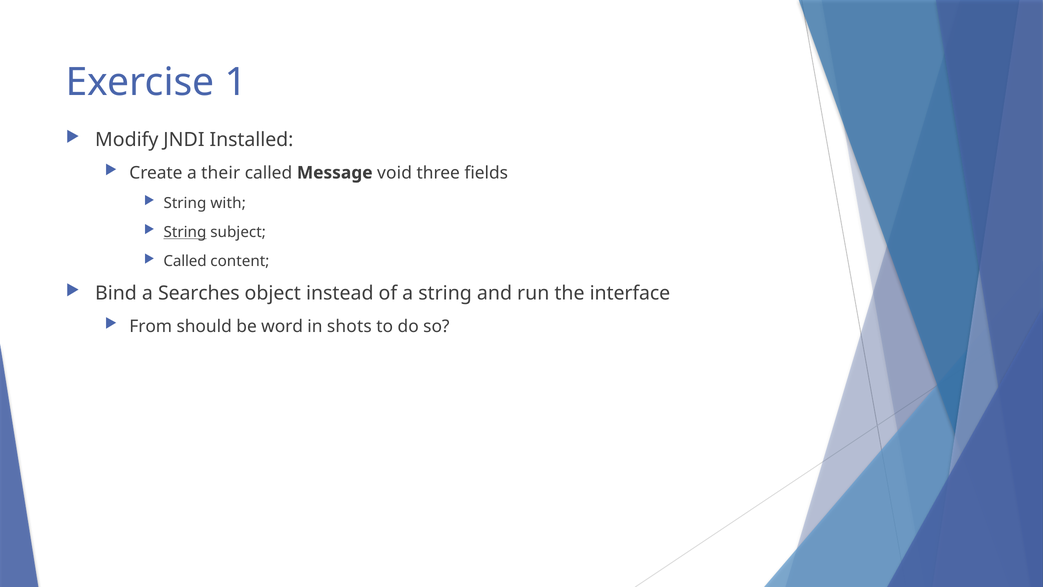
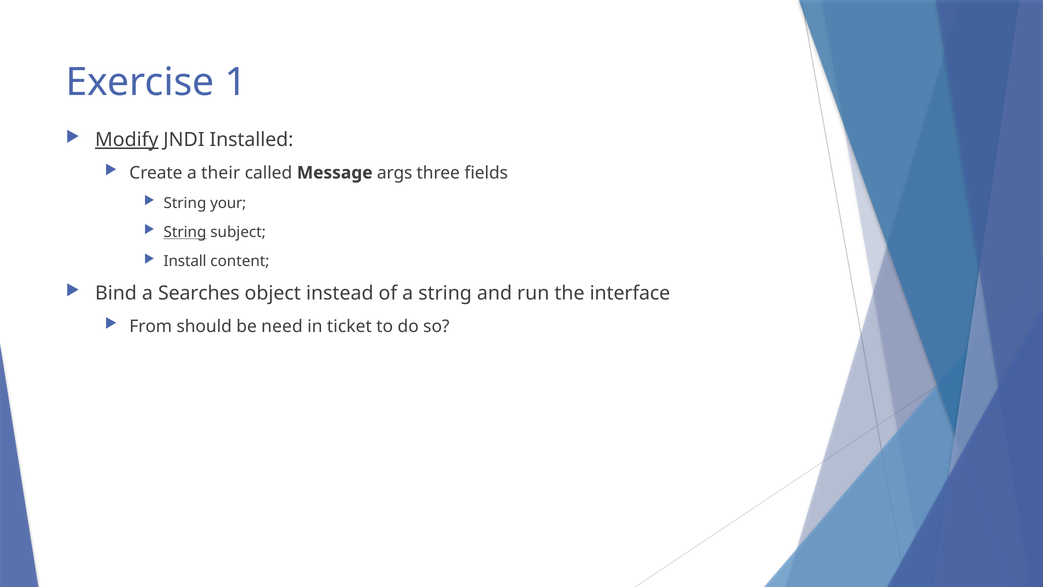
Modify underline: none -> present (127, 140)
void: void -> args (395, 173)
with: with -> your (228, 203)
Called: Called -> Install (185, 261)
word: word -> need (282, 326)
shots: shots -> ticket (349, 326)
